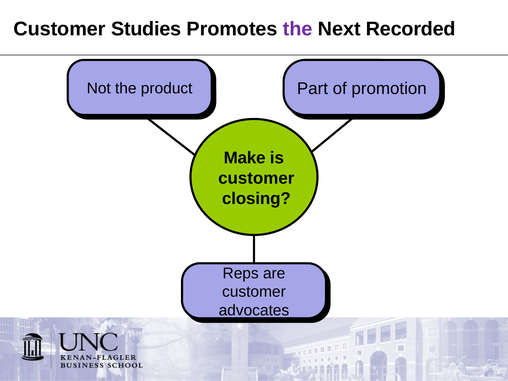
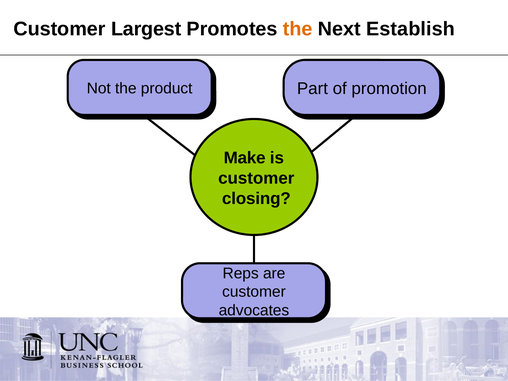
Studies: Studies -> Largest (146, 29)
the colour: purple -> orange (298, 29)
Recorded: Recorded -> Establish (411, 29)
